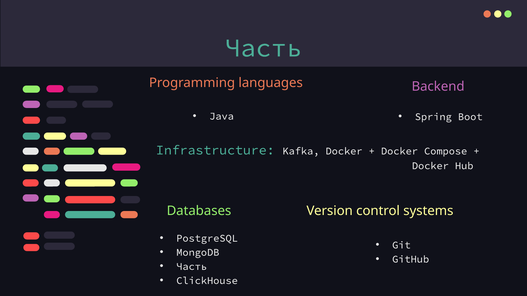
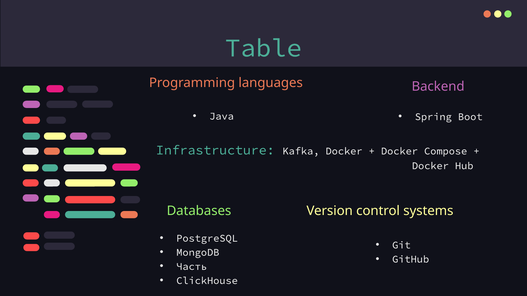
Часть: Часть -> Table (263, 48)
